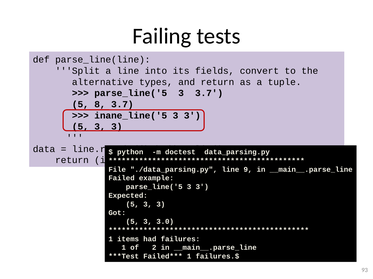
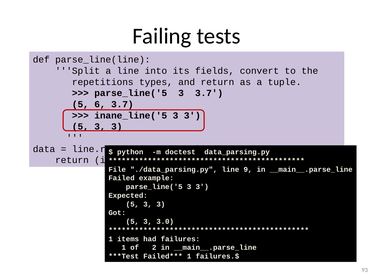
alternative: alternative -> repetitions (103, 82)
8: 8 -> 6 (100, 105)
